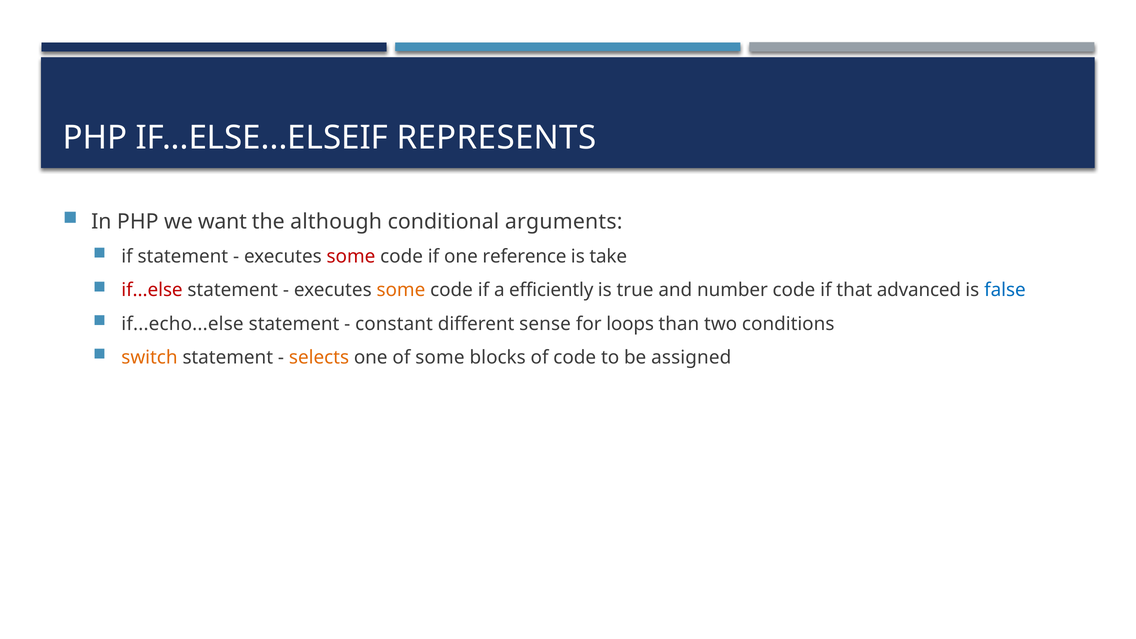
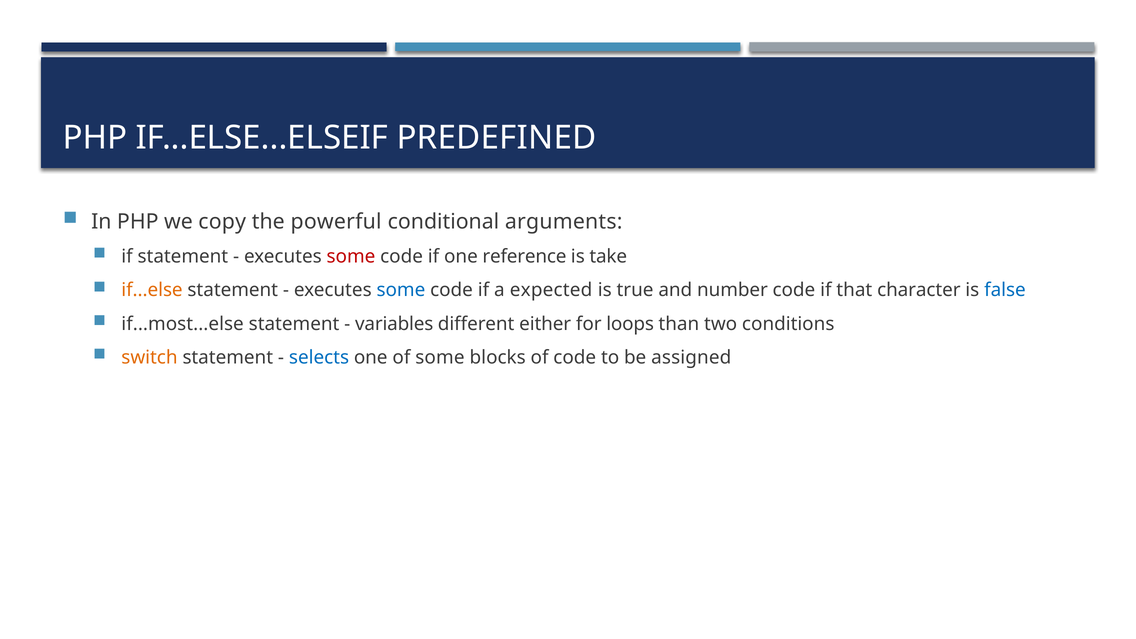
REPRESENTS: REPRESENTS -> PREDEFINED (497, 138)
want: want -> copy (222, 222)
although: although -> powerful (336, 222)
if...else colour: red -> orange (152, 290)
some colour: orange -> blue (401, 290)
efficiently: efficiently -> expected (551, 290)
advanced: advanced -> character (919, 290)
if...echo...else: if...echo...else -> if...most...else (183, 324)
constant: constant -> variables (394, 324)
sense: sense -> either (545, 324)
selects colour: orange -> blue (319, 357)
